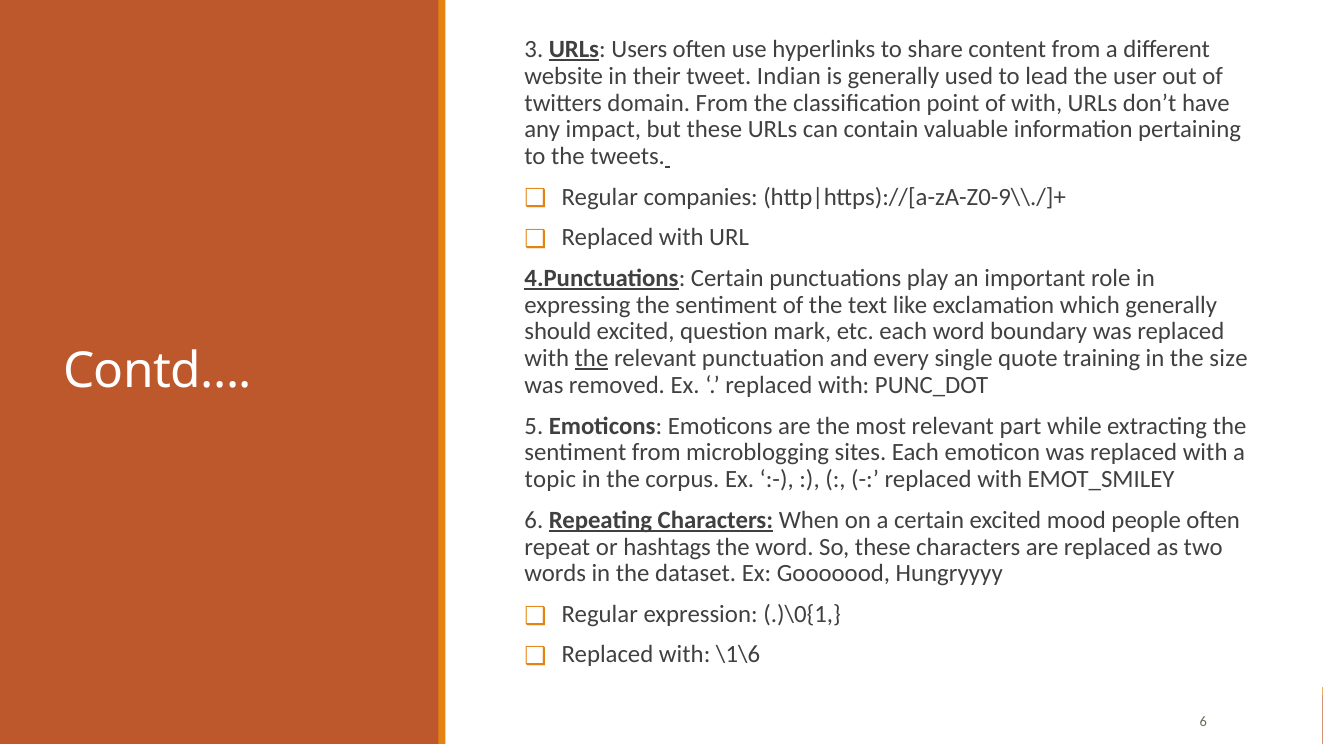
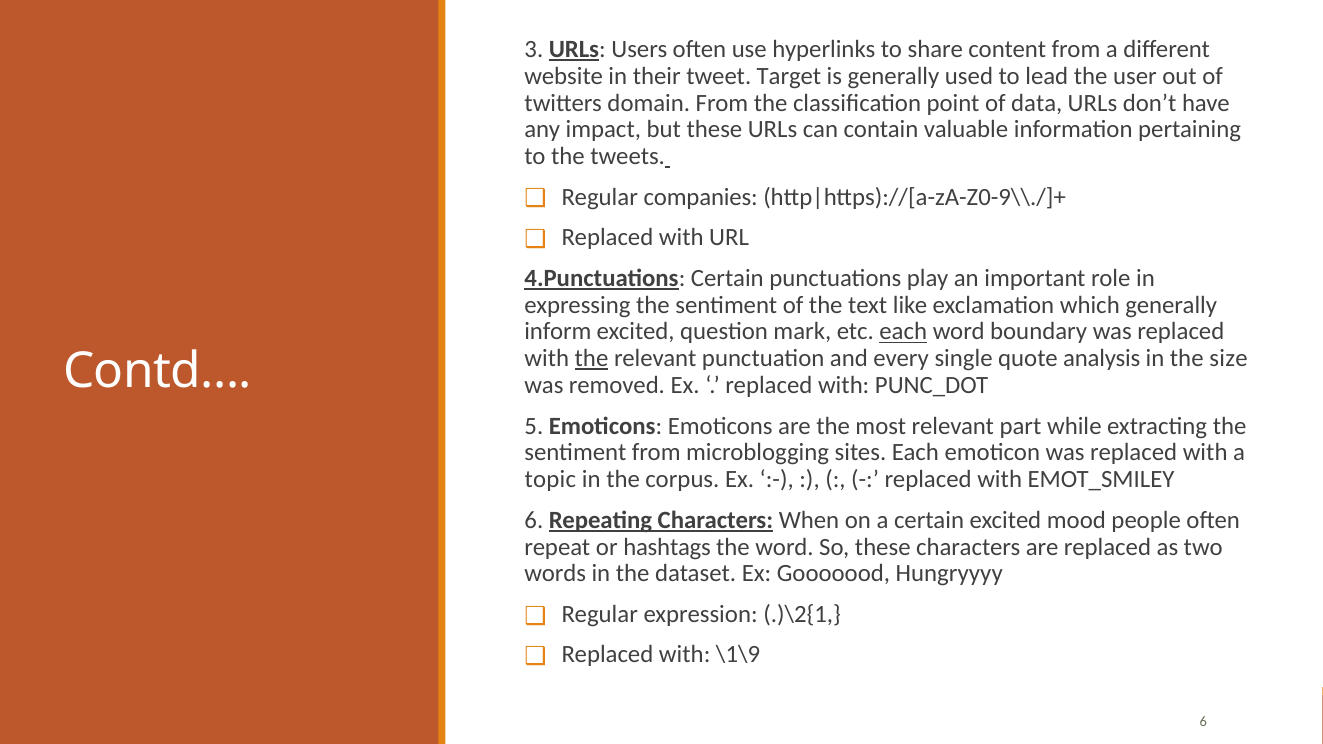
Indian: Indian -> Target (789, 76)
of with: with -> data (1037, 103)
should: should -> inform (558, 332)
each underline: none -> present (903, 332)
training: training -> analysis (1102, 359)
.)\0{1: .)\0{1 -> .)\2{1 (802, 614)
\1\6: \1\6 -> \1\9 (738, 655)
